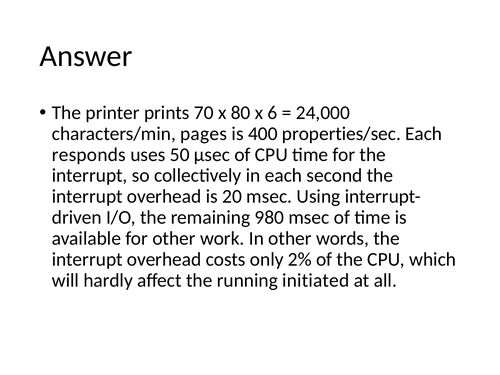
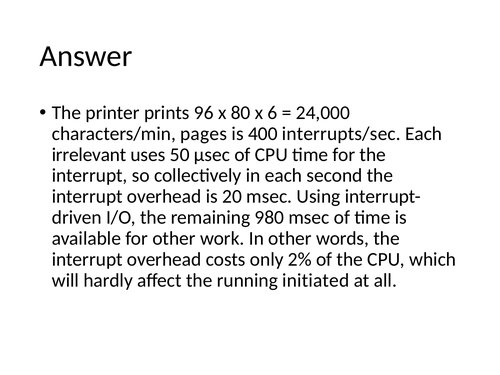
70: 70 -> 96 (204, 113)
properties/sec: properties/sec -> interrupts/sec (341, 134)
responds: responds -> irrelevant (89, 155)
